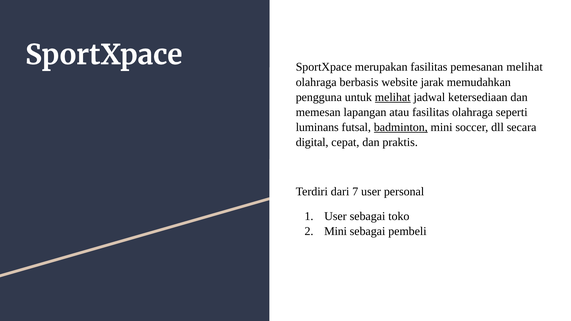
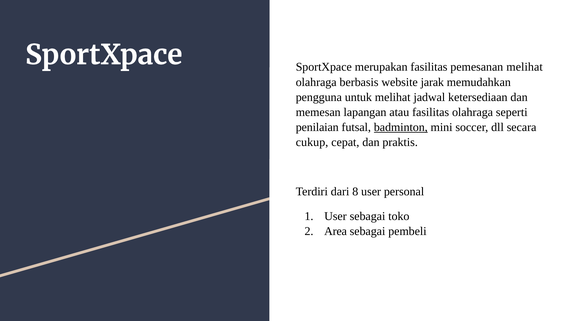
melihat underline: present -> none (393, 97)
luminans: luminans -> penilaian (317, 127)
digital: digital -> cukup (312, 142)
7: 7 -> 8 (355, 192)
2 Mini: Mini -> Area (336, 231)
